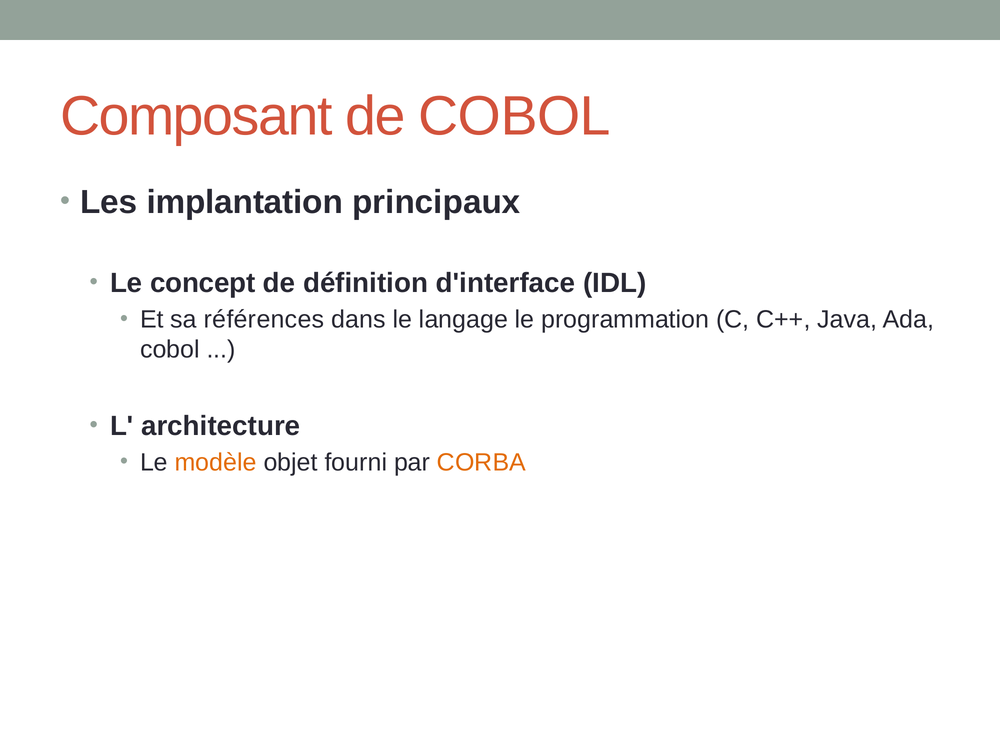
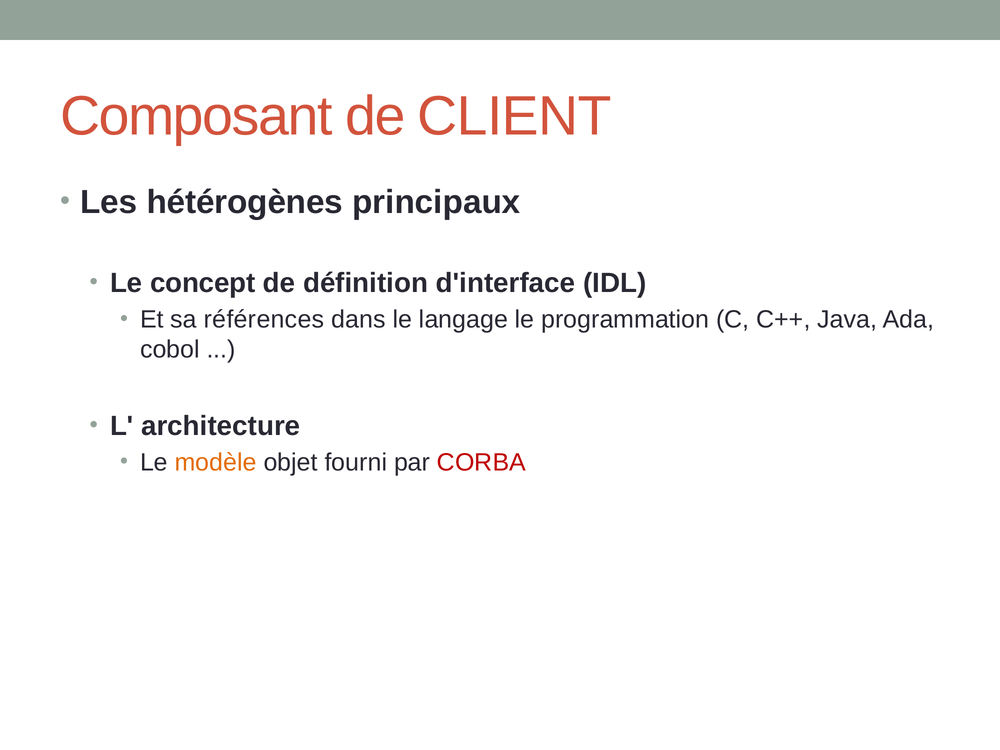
de COBOL: COBOL -> CLIENT (514, 116)
implantation: implantation -> hétérogènes (245, 202)
CORBA colour: orange -> red (481, 462)
